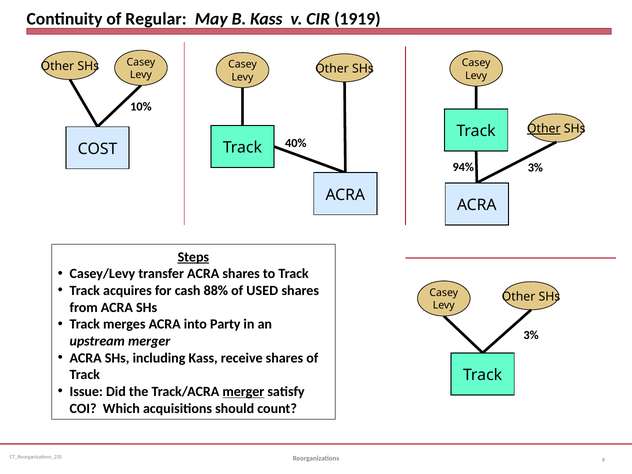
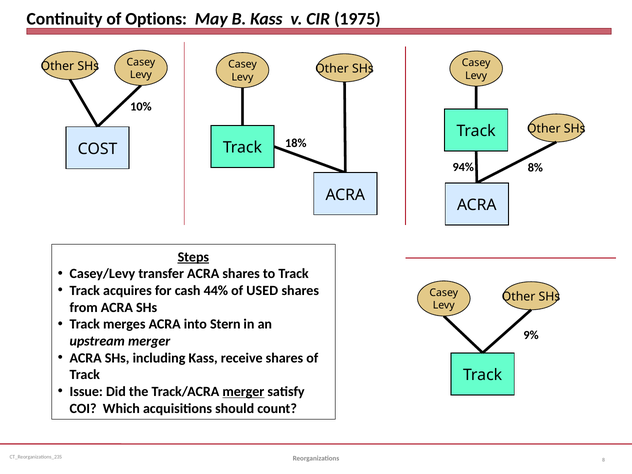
Regular: Regular -> Options (156, 19)
1919: 1919 -> 1975 (357, 19)
Other underline: present -> none (544, 129)
40%: 40% -> 18% (296, 143)
3%: 3% -> 8% (535, 168)
88%: 88% -> 44% (216, 291)
Party: Party -> Stern (225, 324)
3%: 3% -> 9% (531, 335)
